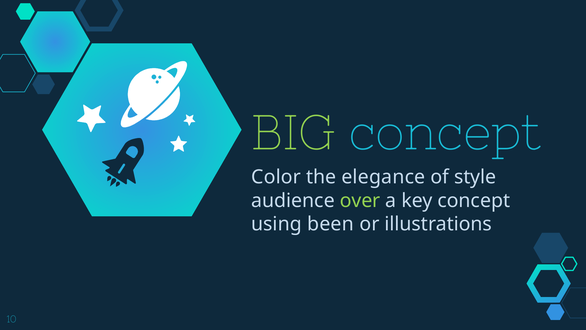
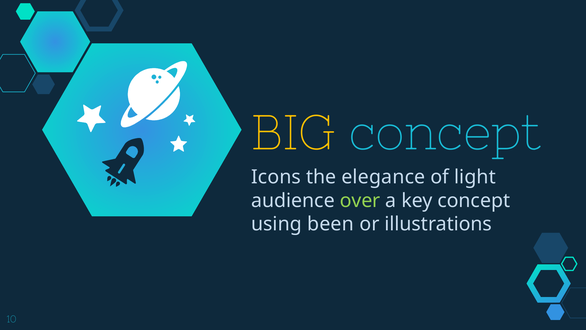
BIG colour: light green -> yellow (293, 133)
Color: Color -> Icons (276, 177)
style: style -> light (475, 177)
